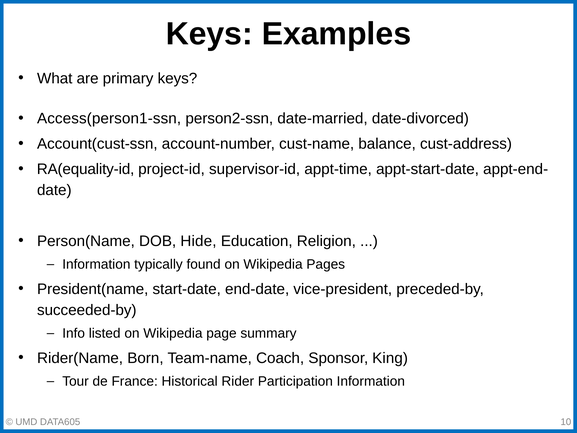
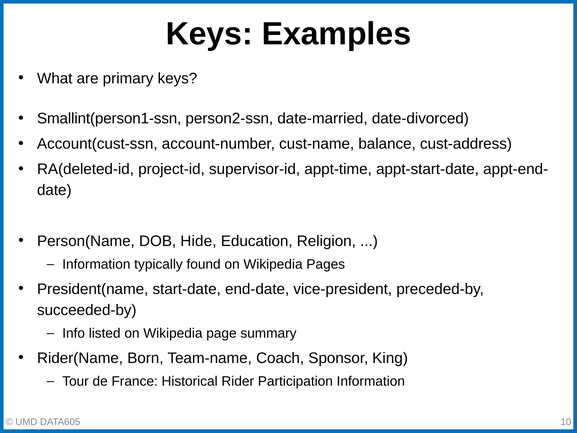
Access(person1-ssn: Access(person1-ssn -> Smallint(person1-ssn (109, 118)
RA(equality-id: RA(equality-id -> RA(deleted-id (85, 169)
